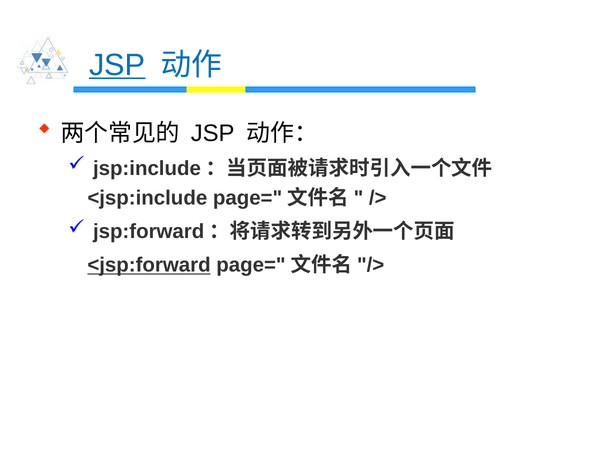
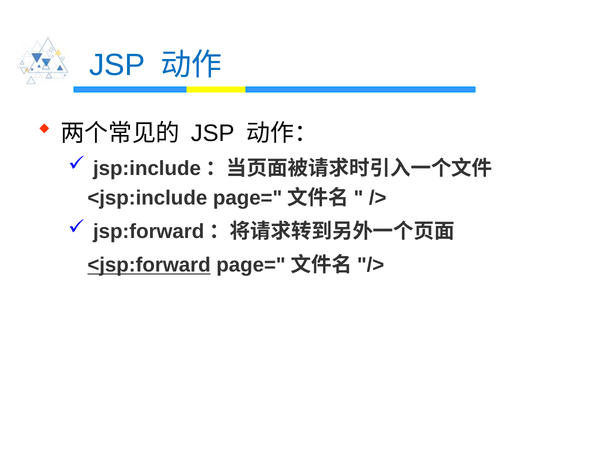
JSP underline: present -> none (117, 65)
